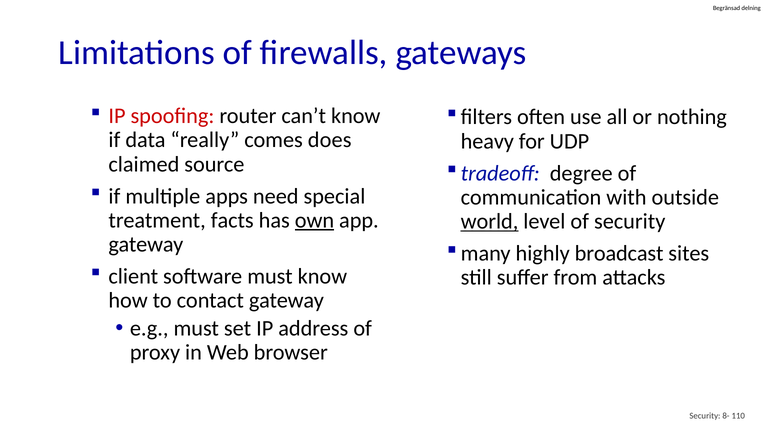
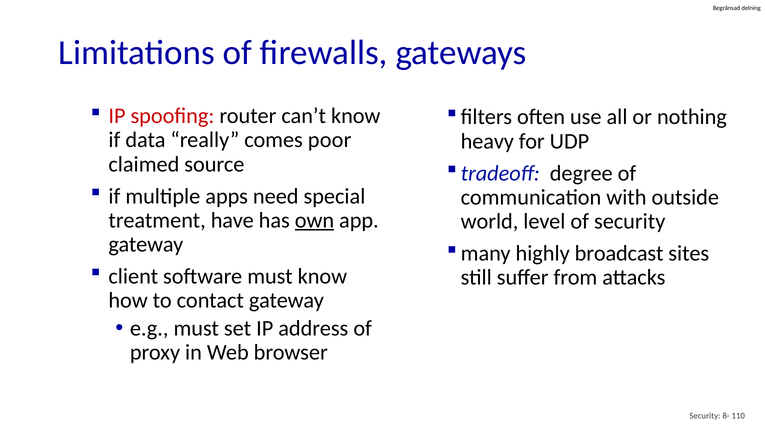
does: does -> poor (330, 140)
facts: facts -> have (232, 220)
world underline: present -> none (490, 222)
